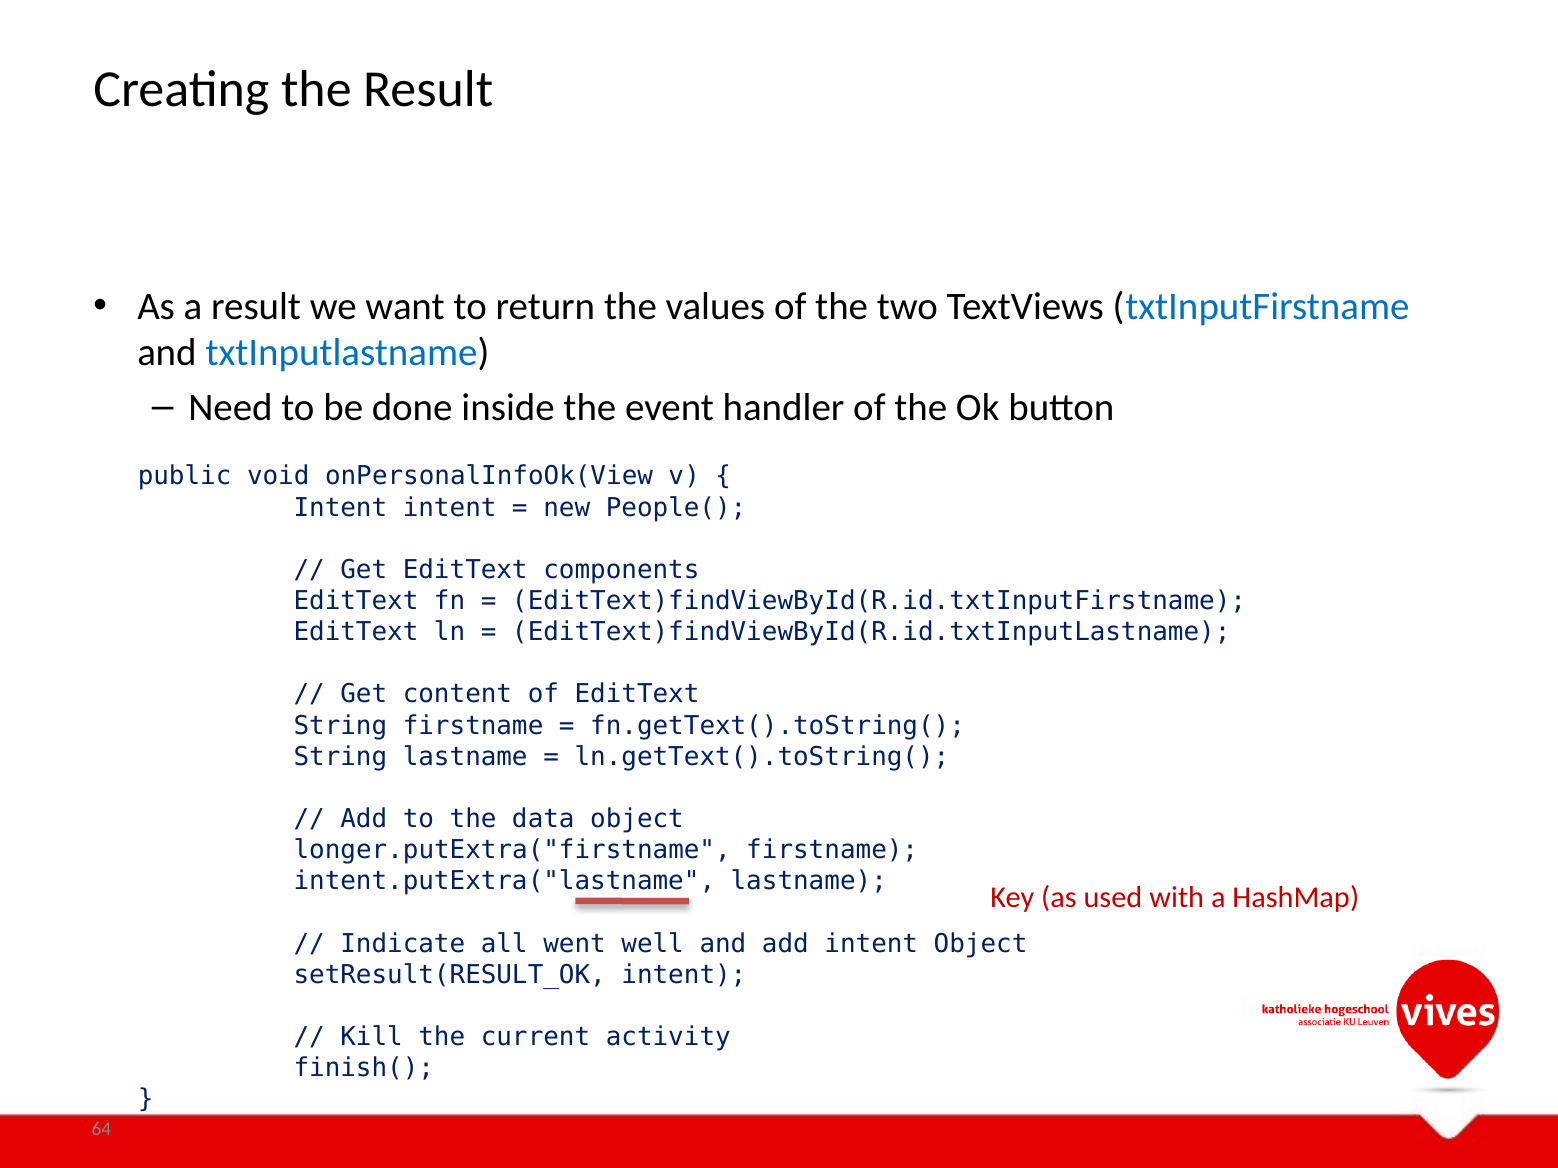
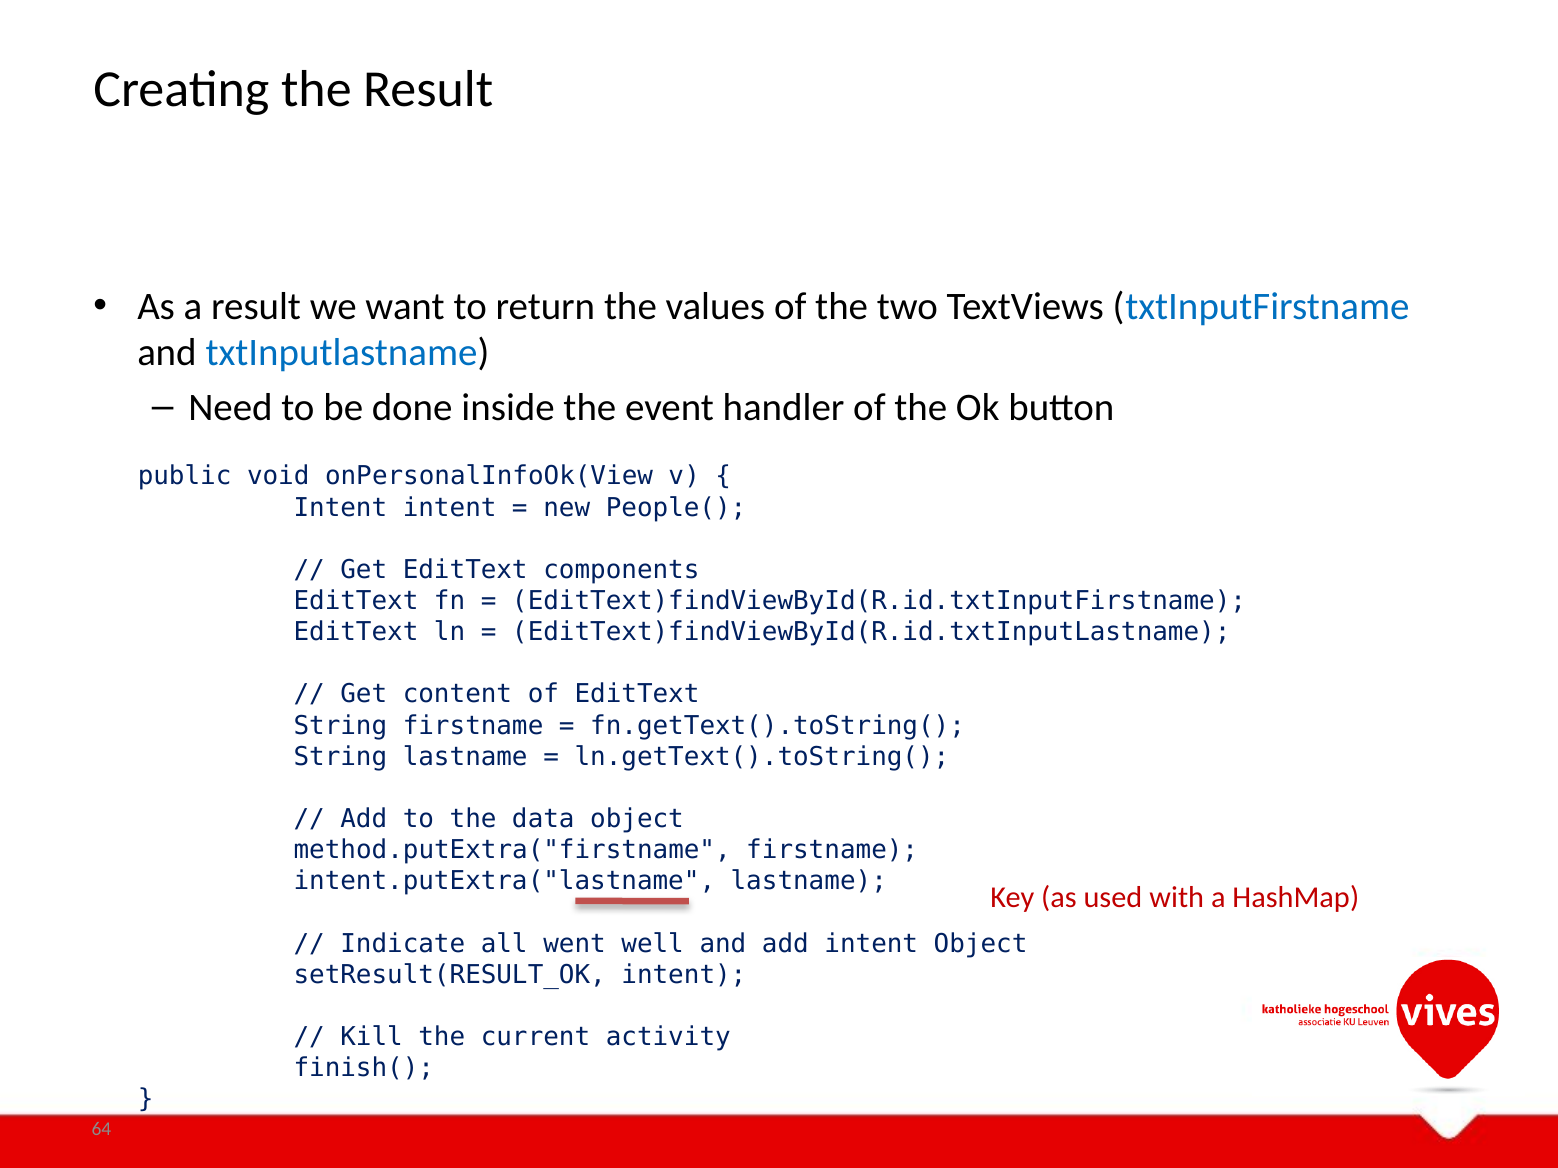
longer.putExtra("firstname: longer.putExtra("firstname -> method.putExtra("firstname (512, 850)
